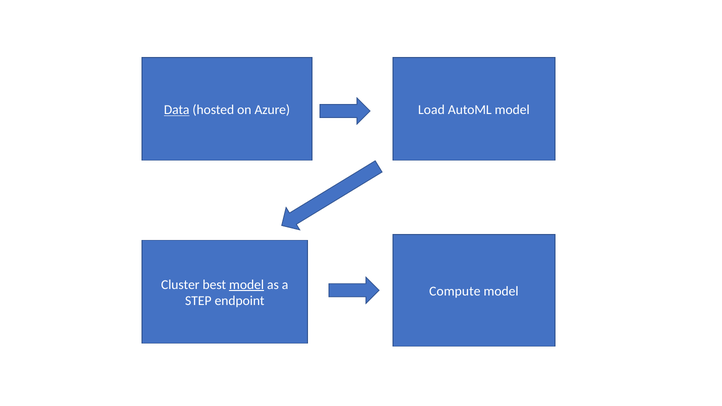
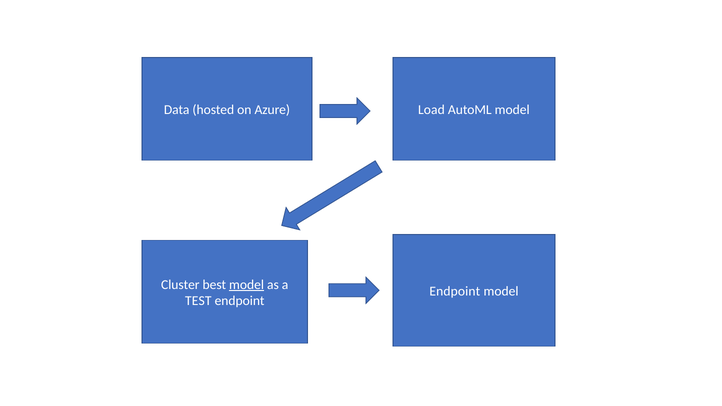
Data underline: present -> none (177, 110)
Compute: Compute -> Endpoint (455, 291)
STEP: STEP -> TEST (198, 301)
